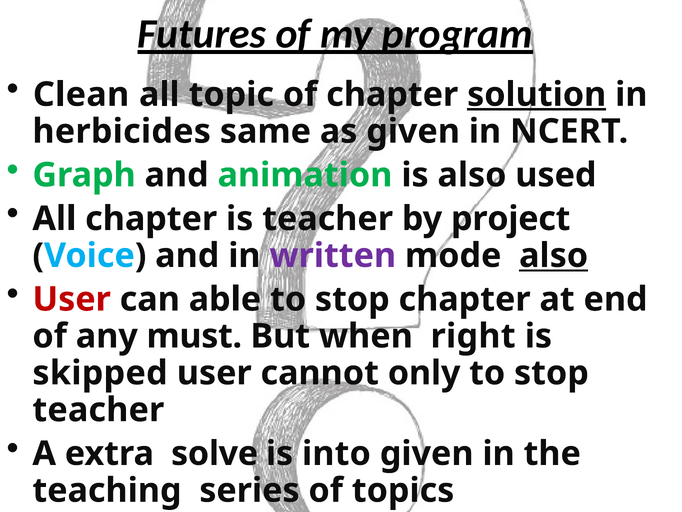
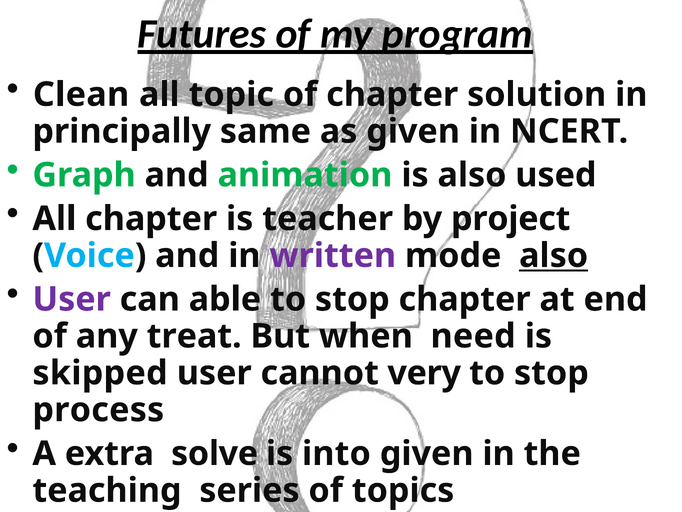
solution underline: present -> none (537, 94)
herbicides: herbicides -> principally (122, 131)
User colour: red -> purple (72, 299)
must: must -> treat (194, 336)
right: right -> need (473, 336)
only: only -> very (424, 373)
teacher: teacher -> process (98, 410)
